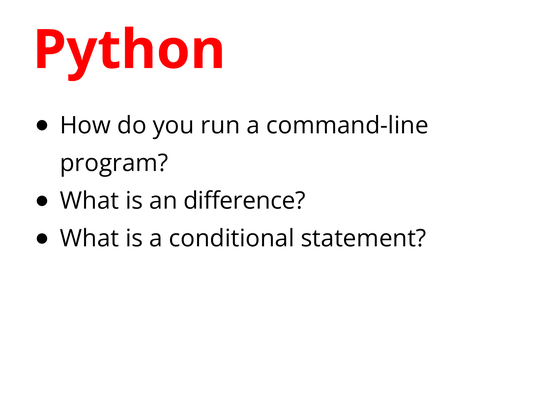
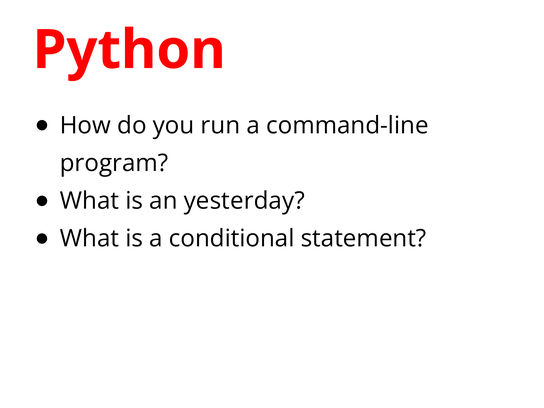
difference: difference -> yesterday (244, 201)
